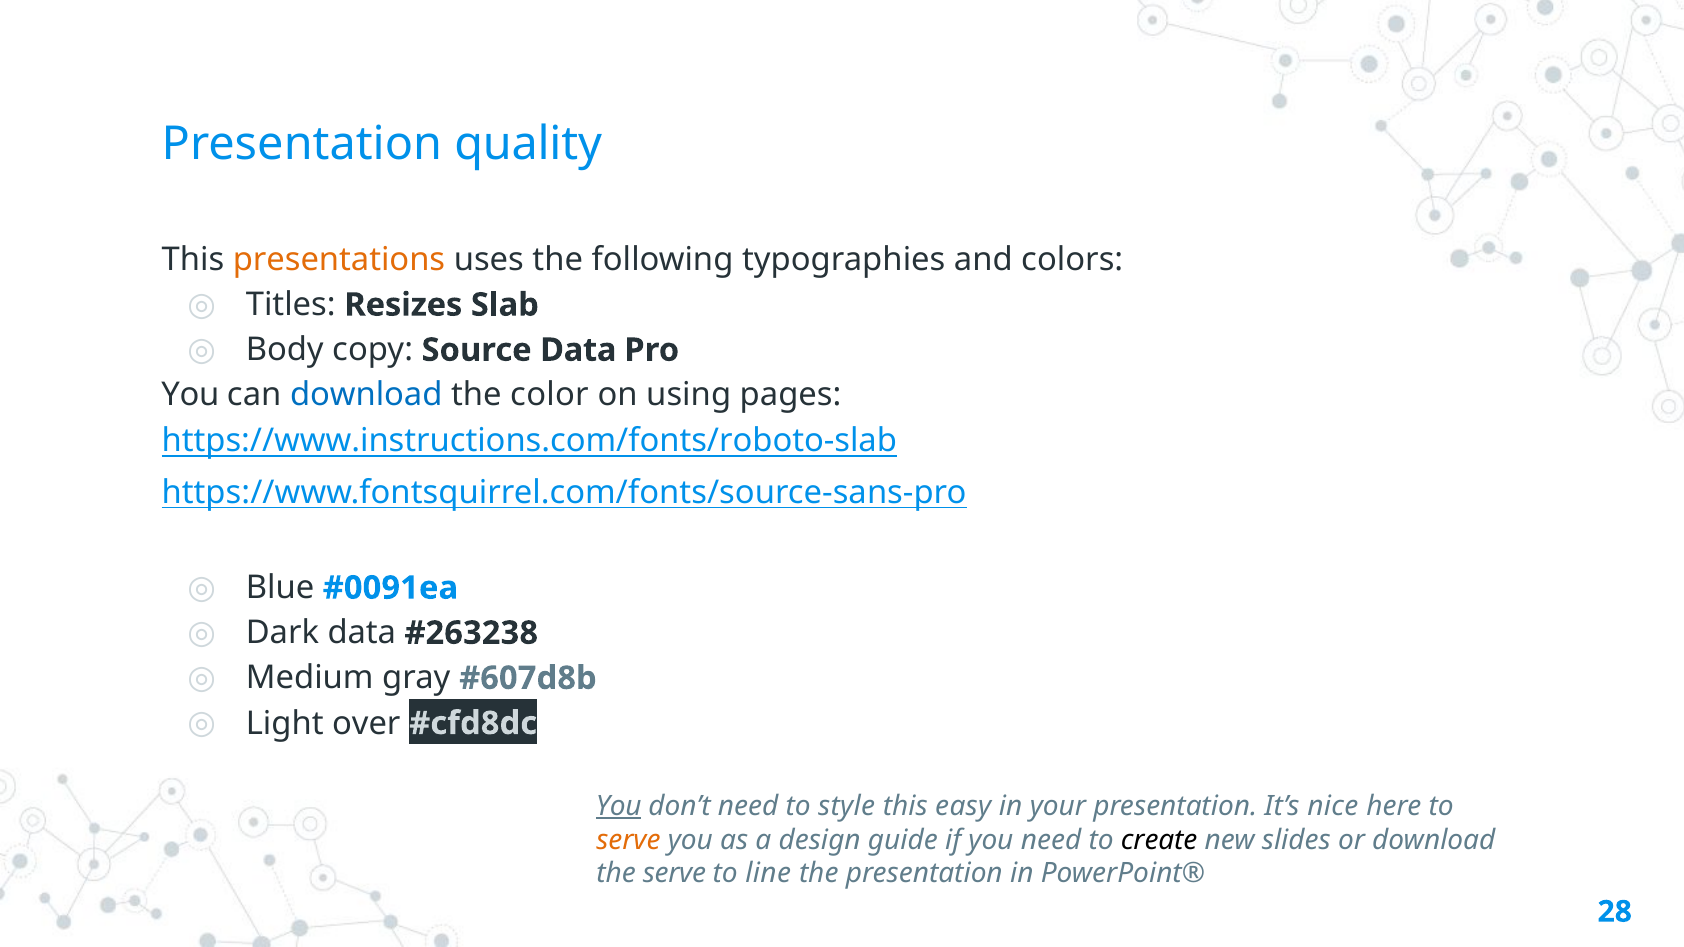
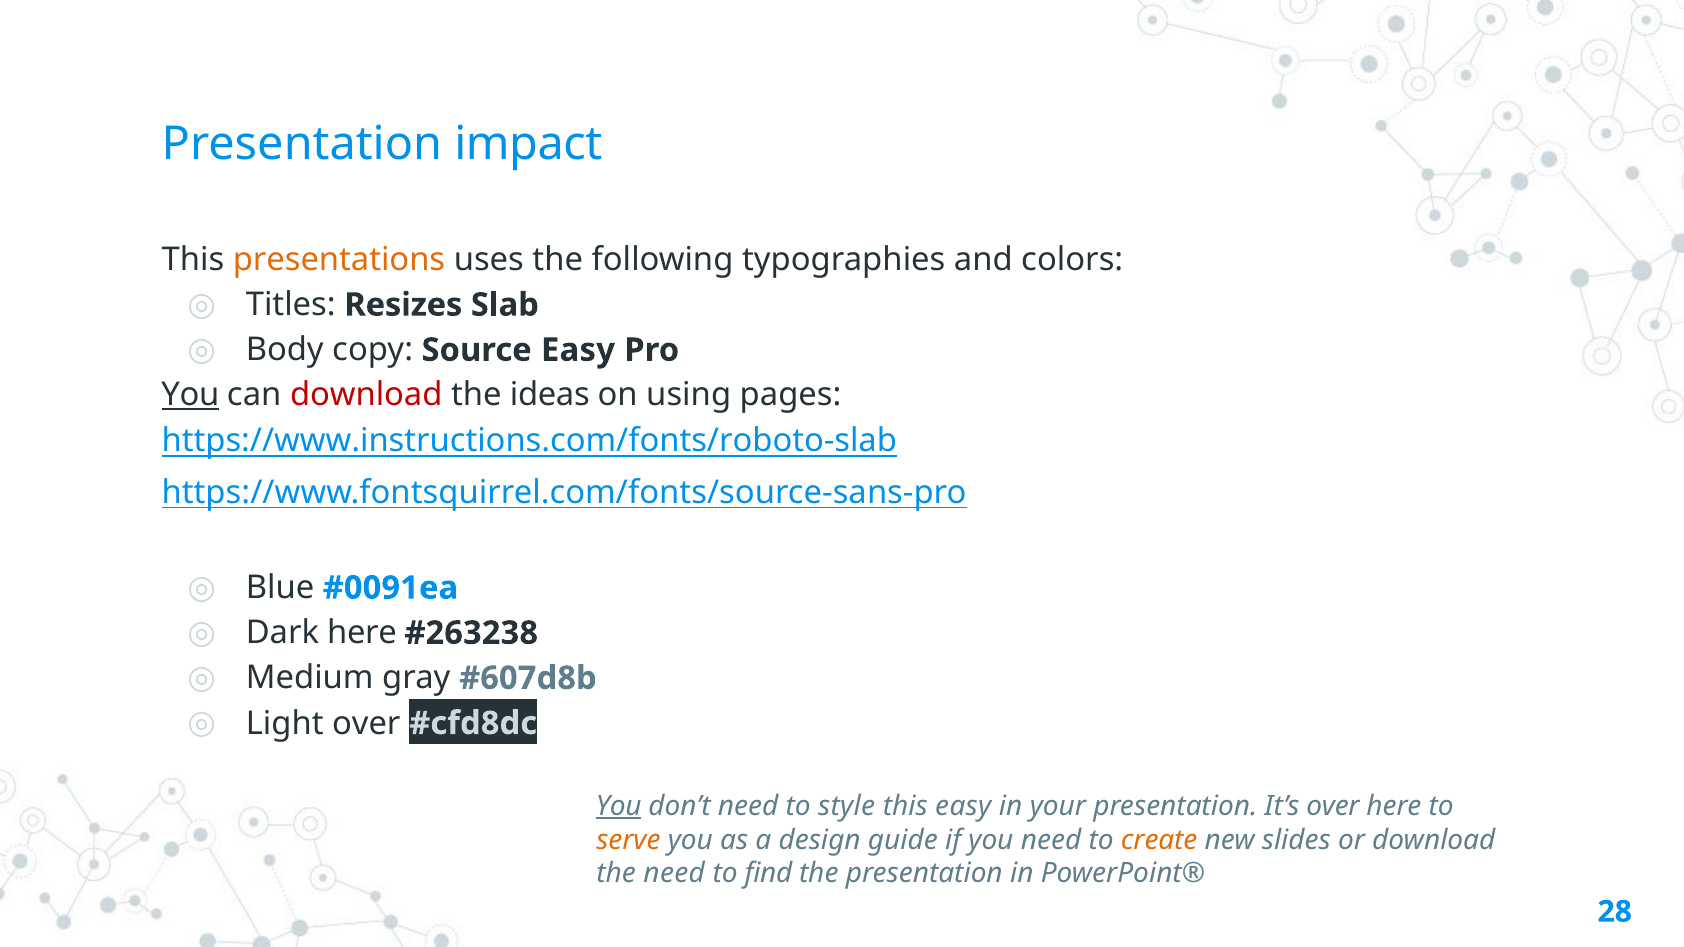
quality: quality -> impact (528, 144)
Source Data: Data -> Easy (578, 350)
You underline: none -> present (190, 395)
download colour: blue -> red (366, 395)
color: color -> ideas (550, 395)
Dark data: data -> here (362, 633)
It’s nice: nice -> over (1333, 806)
create colour: black -> orange (1159, 840)
the serve: serve -> need (674, 874)
line: line -> find (769, 874)
